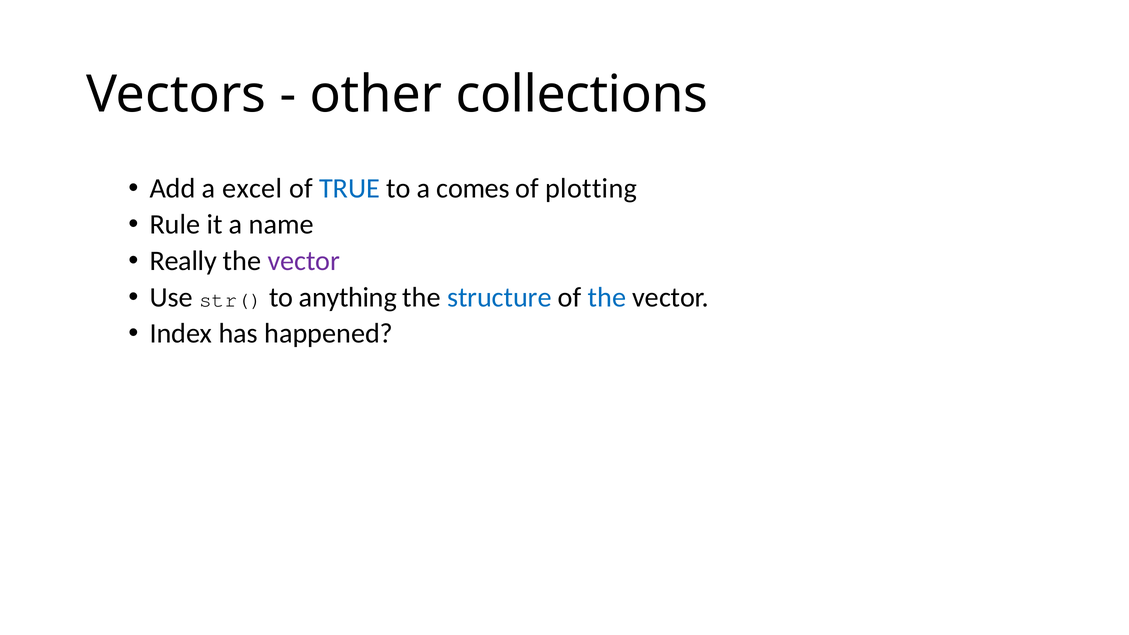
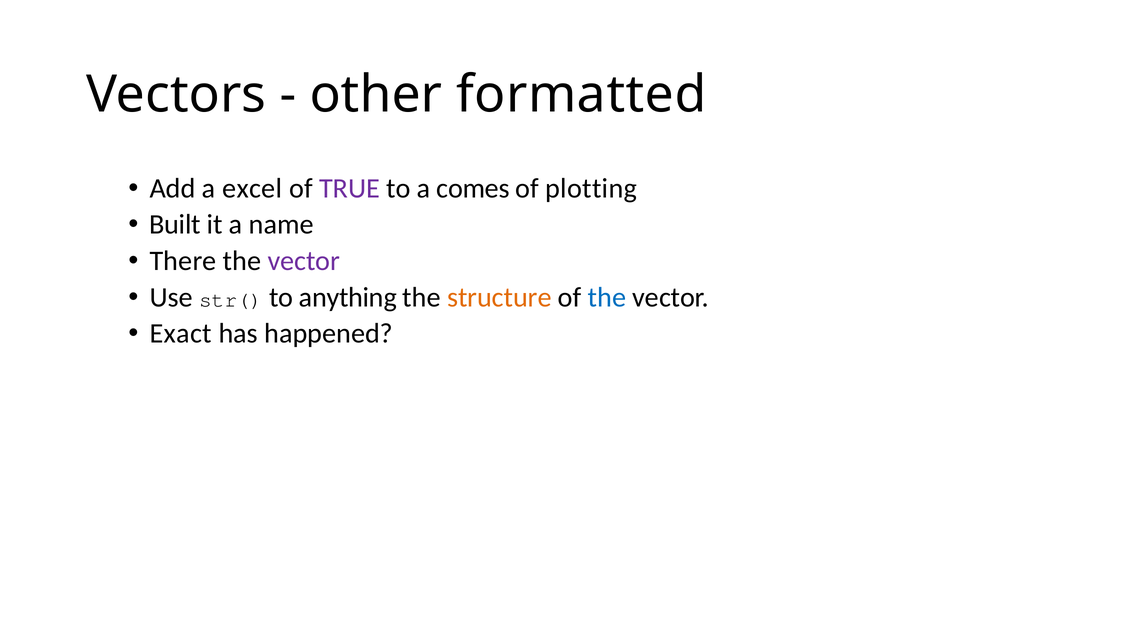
collections: collections -> formatted (581, 95)
TRUE colour: blue -> purple (350, 188)
Rule: Rule -> Built (175, 225)
Really: Really -> There (183, 261)
structure colour: blue -> orange (499, 297)
Index: Index -> Exact (181, 334)
